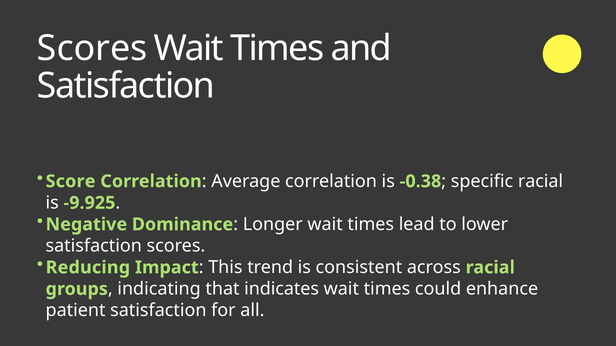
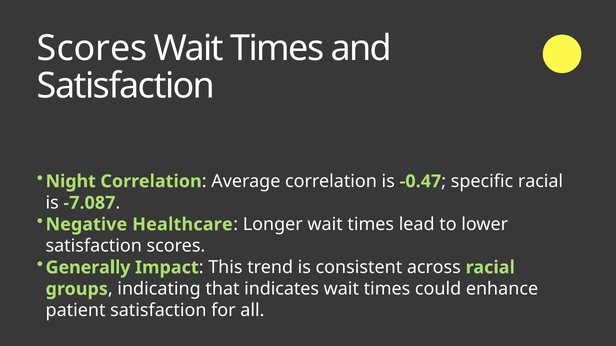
Score: Score -> Night (71, 182)
-0.38: -0.38 -> -0.47 (420, 182)
-9.925: -9.925 -> -7.087 (89, 203)
Dominance: Dominance -> Healthcare (182, 225)
Reducing: Reducing -> Generally (88, 268)
